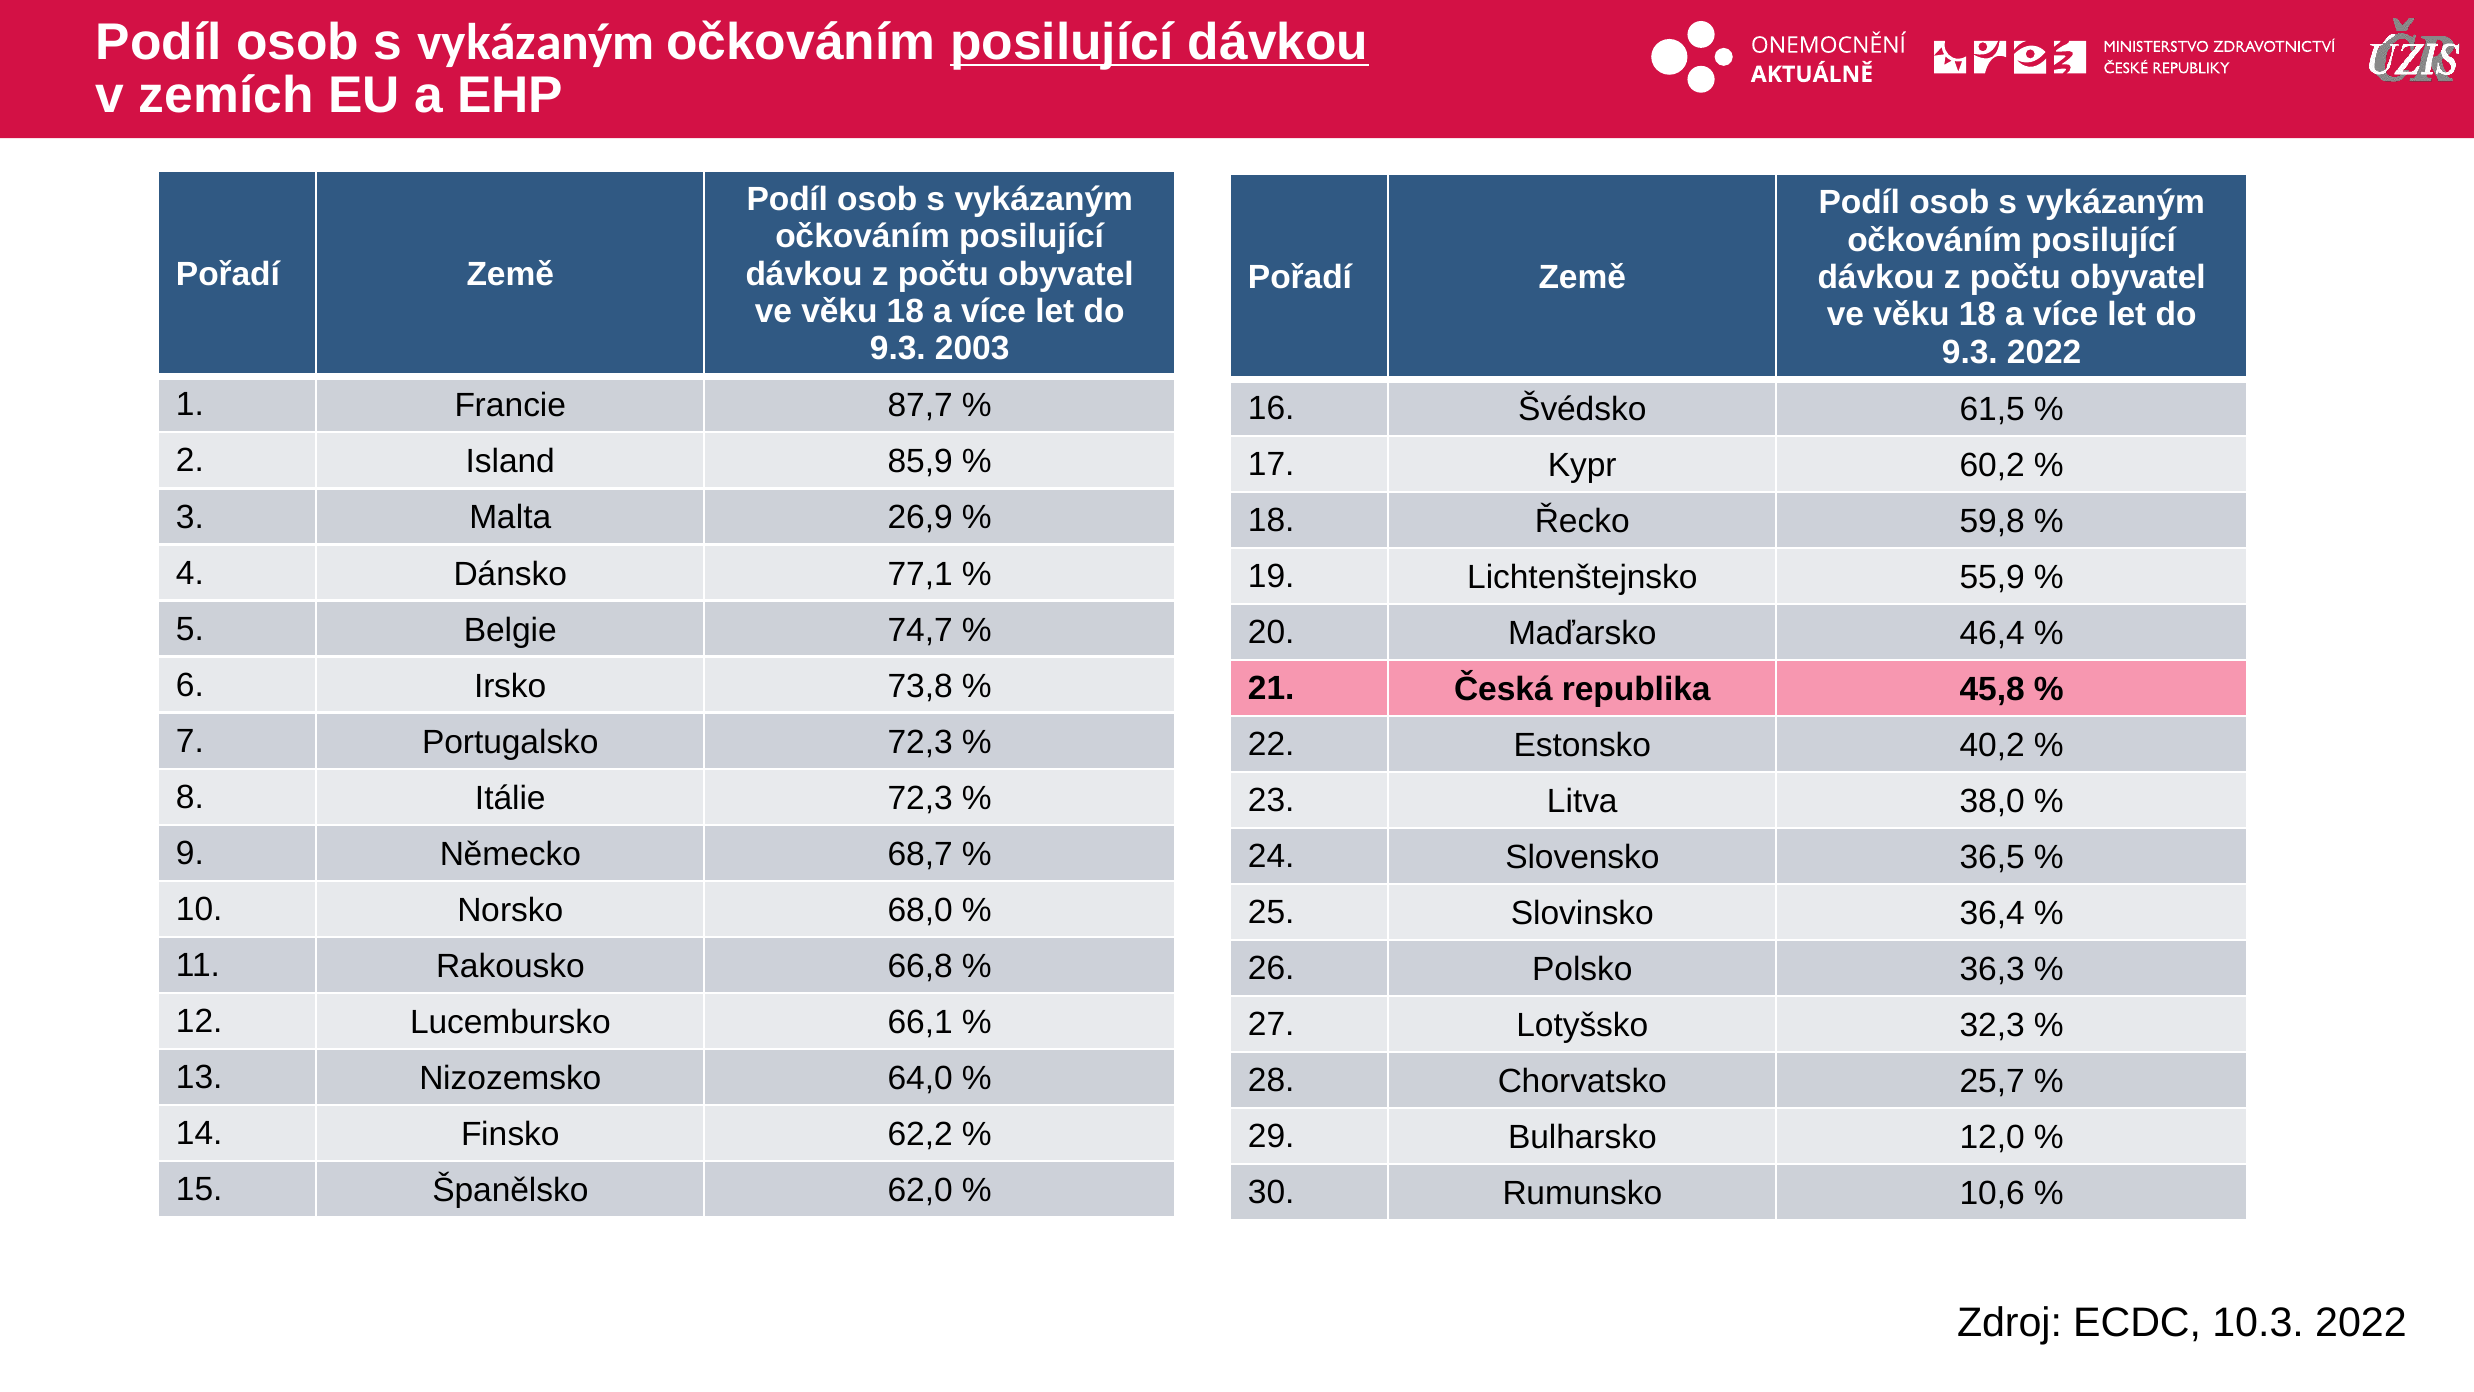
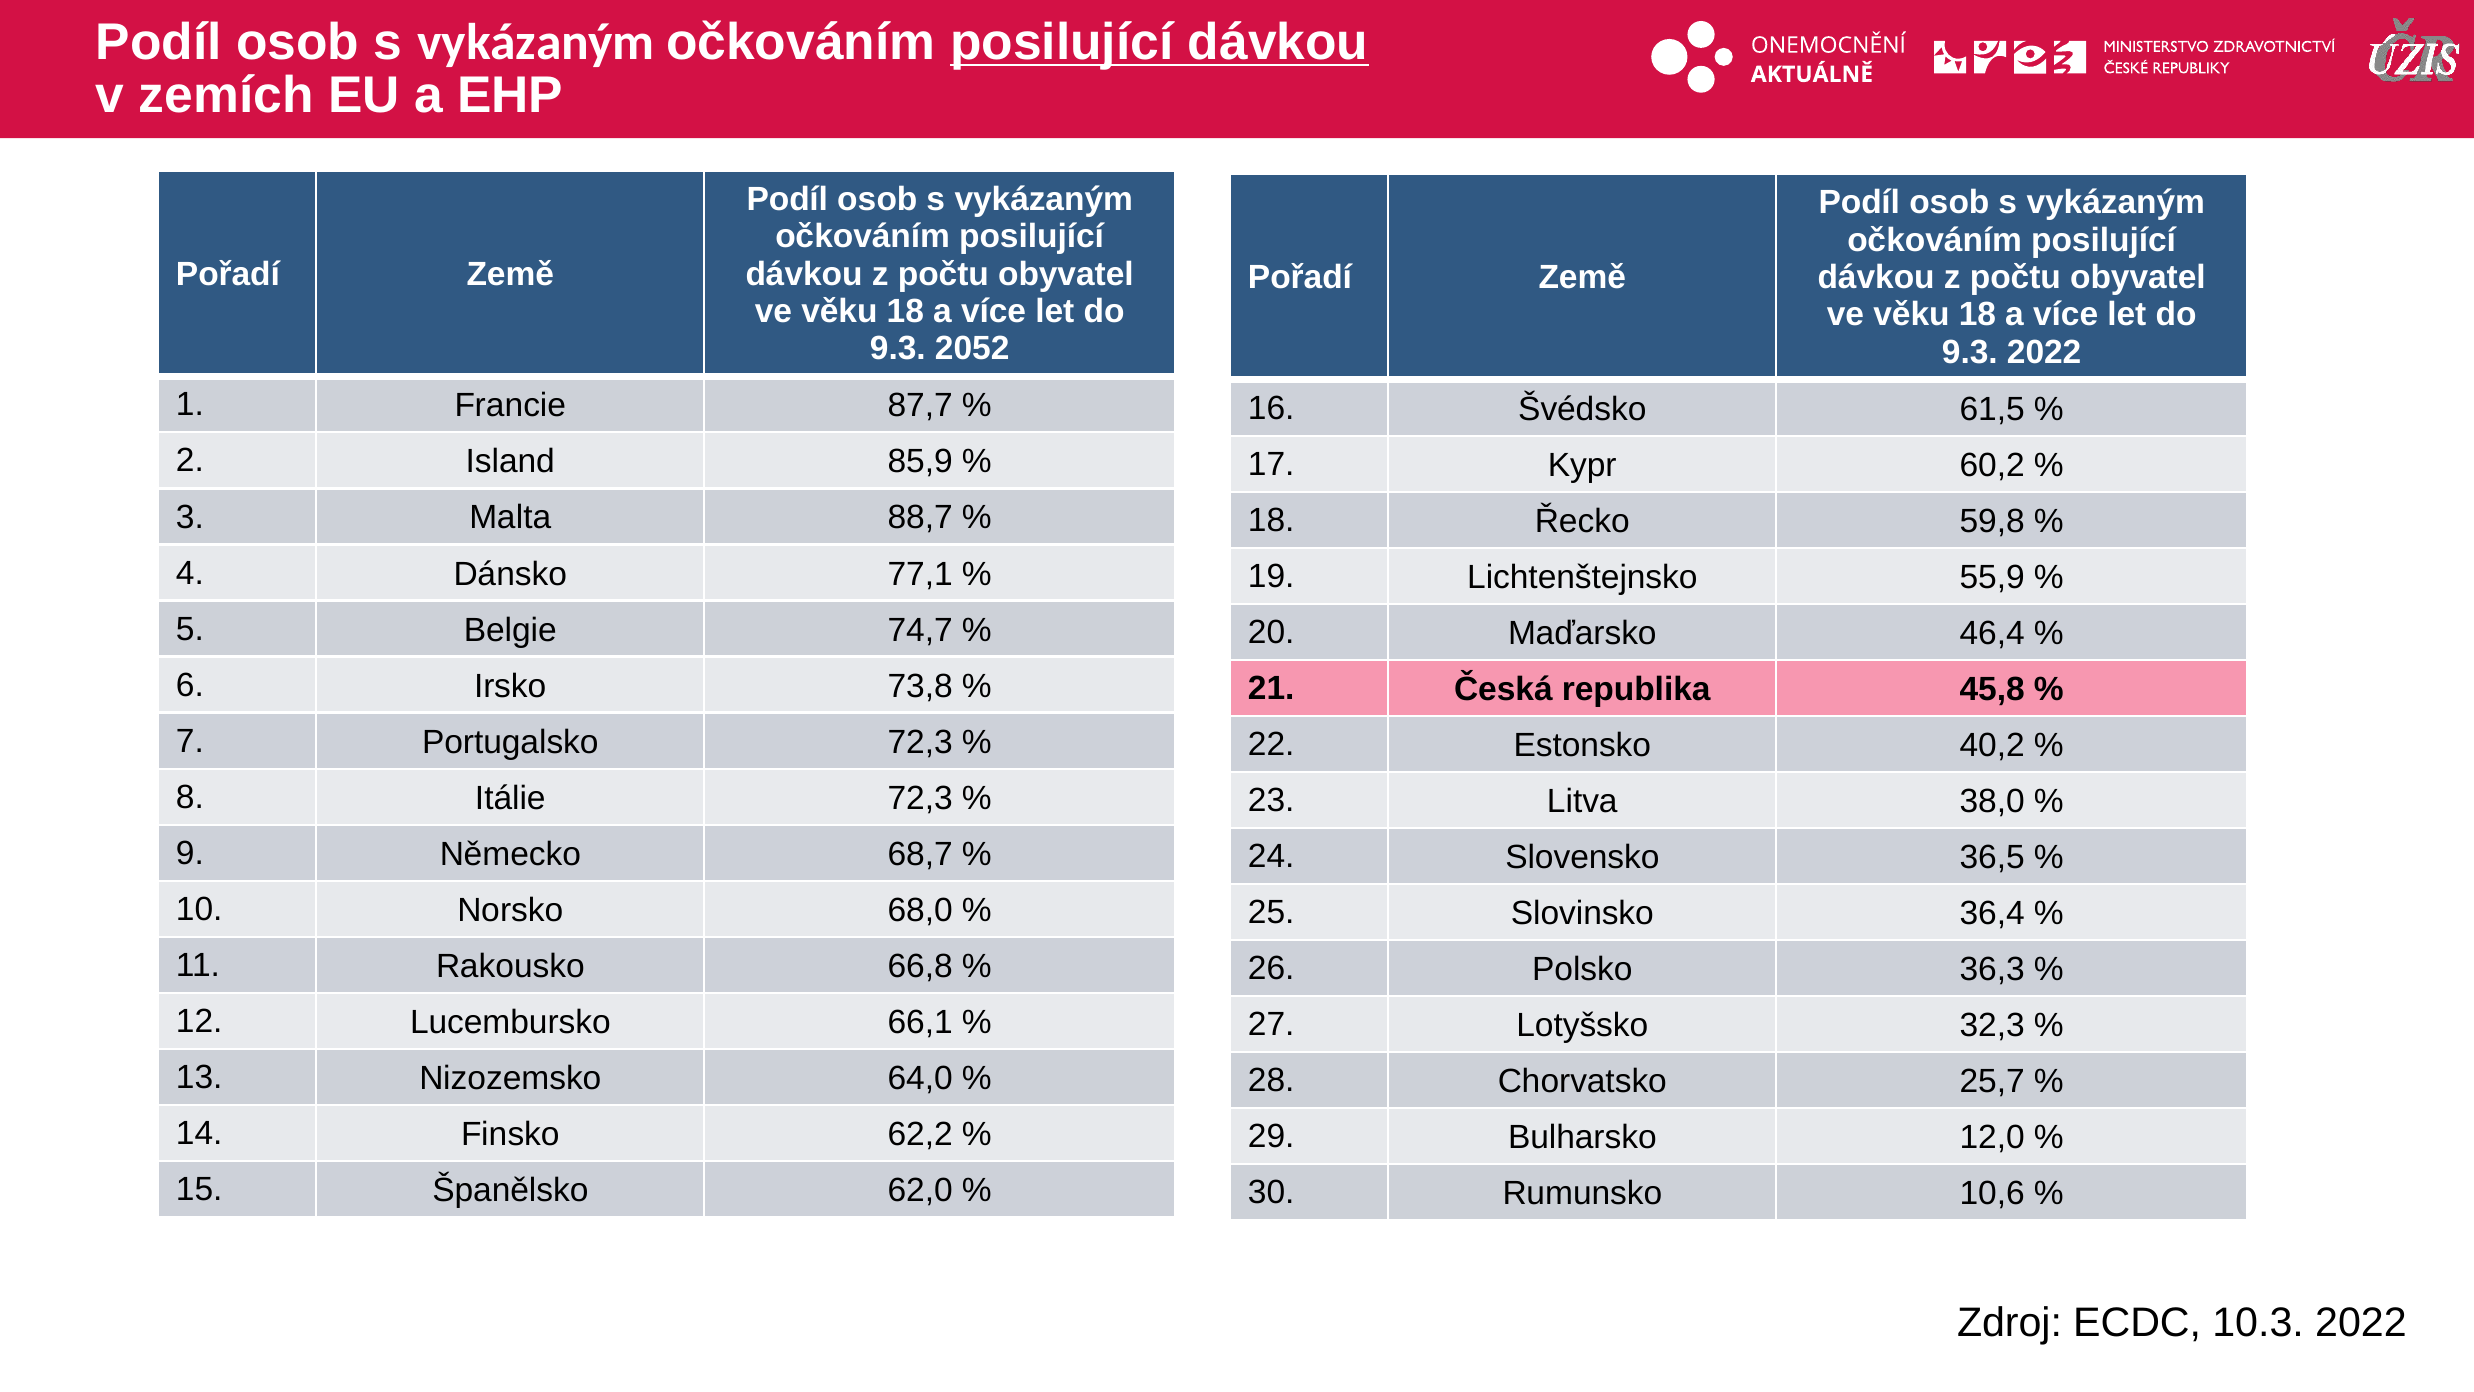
2003: 2003 -> 2052 (972, 349)
26,9: 26,9 -> 88,7 (920, 518)
